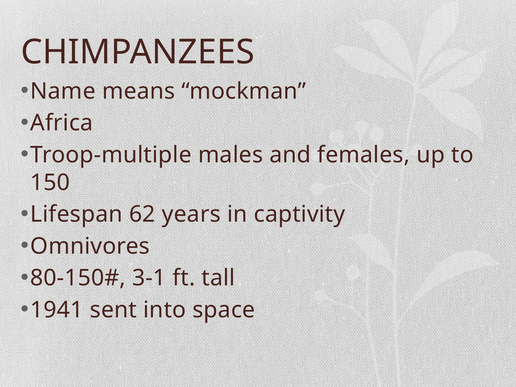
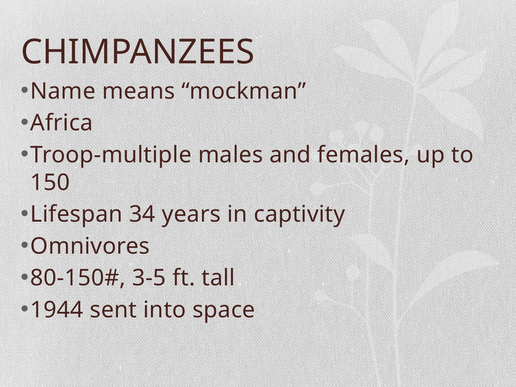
62: 62 -> 34 (142, 214)
3-1: 3-1 -> 3-5 (149, 278)
1941: 1941 -> 1944 (57, 310)
